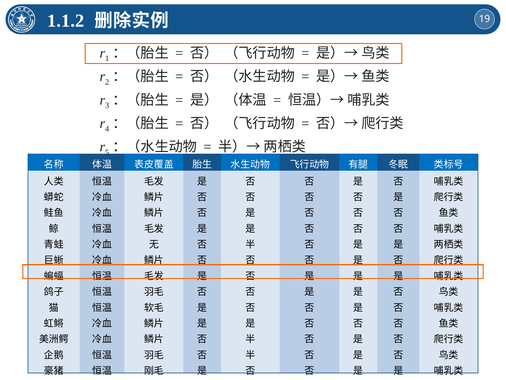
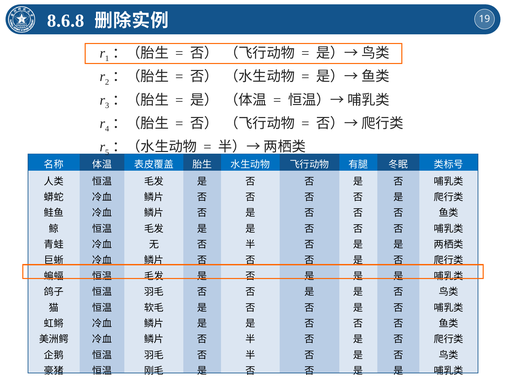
1.1.2: 1.1.2 -> 8.6.8 (66, 21)
